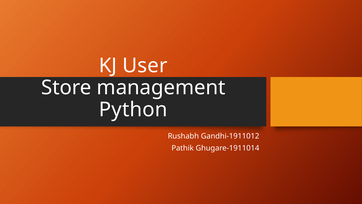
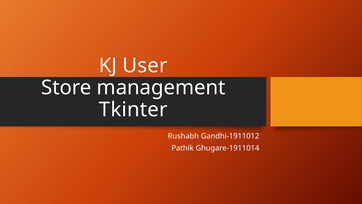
Python: Python -> Tkinter (133, 109)
